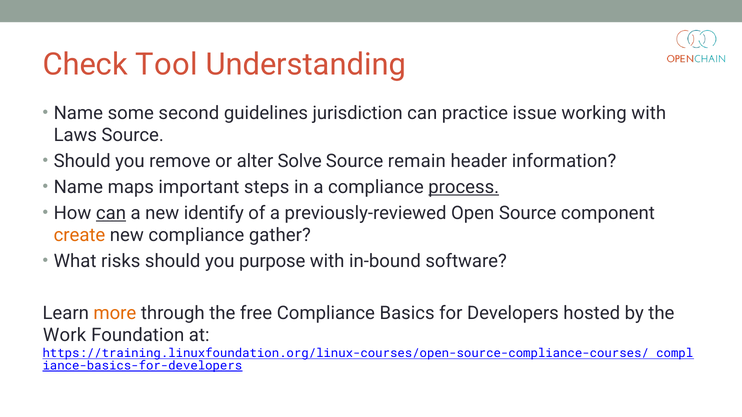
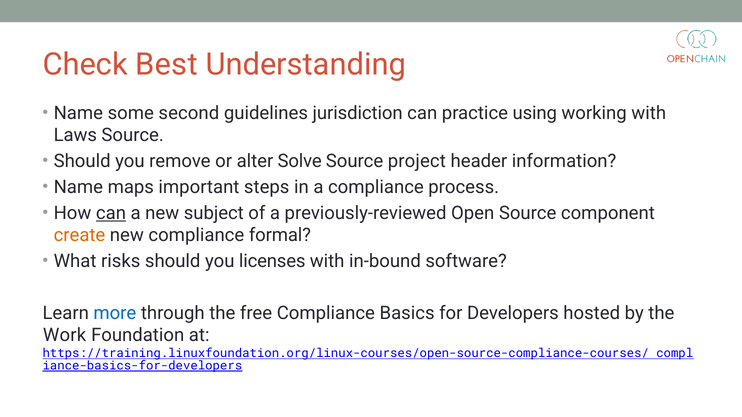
Tool: Tool -> Best (167, 65)
issue: issue -> using (535, 113)
remain: remain -> project (417, 161)
process underline: present -> none (464, 187)
identify: identify -> subject (214, 213)
gather: gather -> formal (280, 235)
purpose: purpose -> licenses (272, 261)
more colour: orange -> blue (115, 313)
